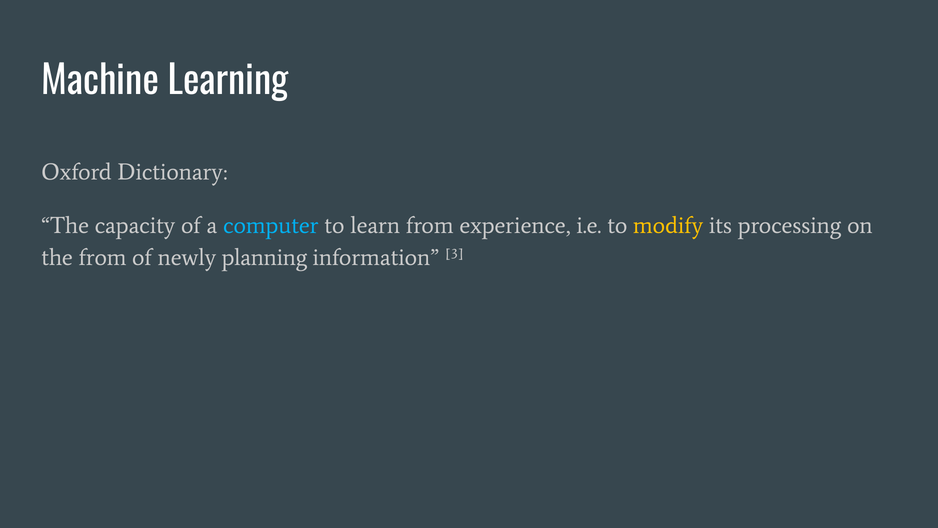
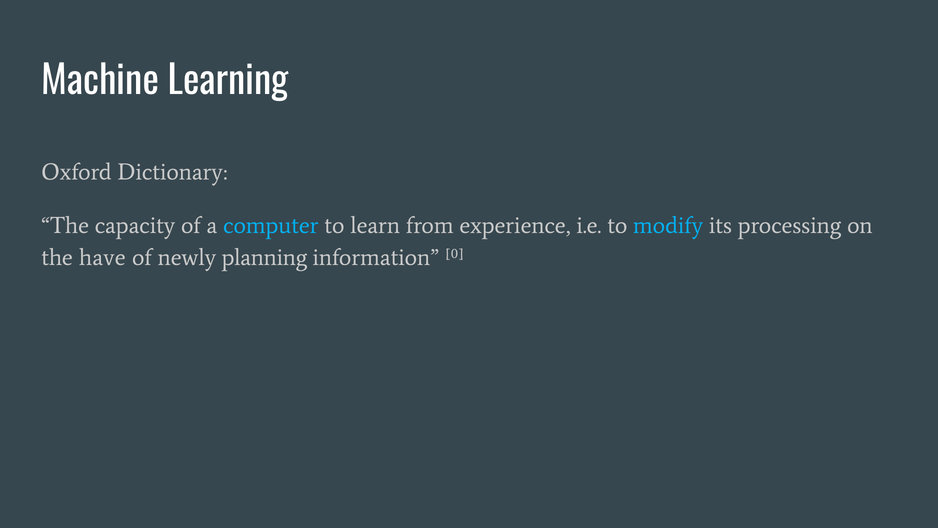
modify colour: yellow -> light blue (668, 225)
the from: from -> have (102, 258)
3: 3 -> 0 (454, 254)
